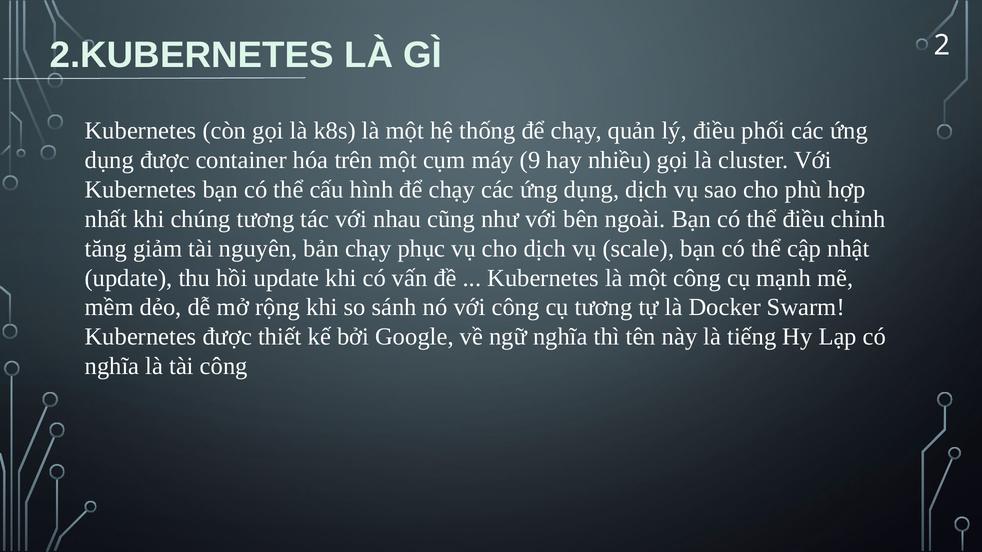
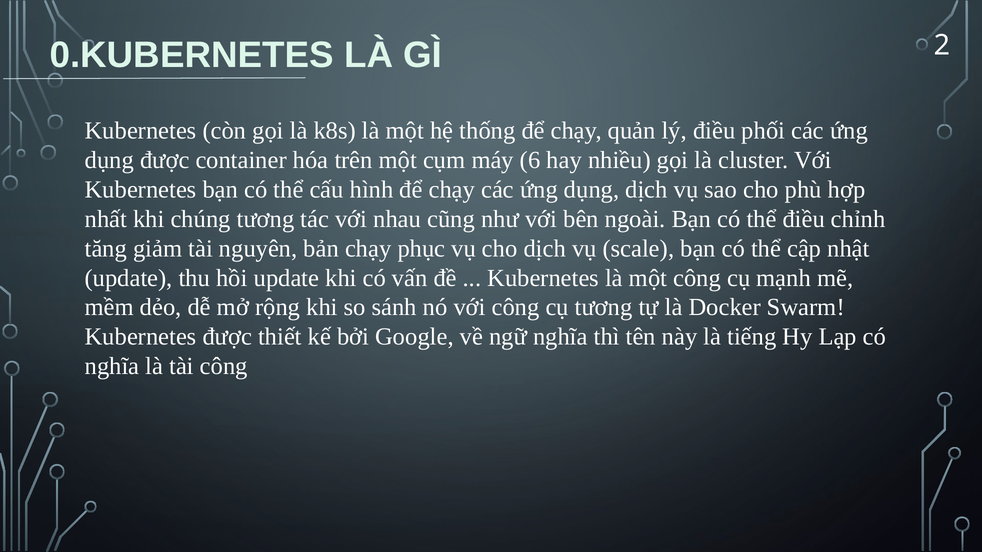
2.KUBERNETES: 2.KUBERNETES -> 0.KUBERNETES (192, 55)
9: 9 -> 6 (530, 160)
